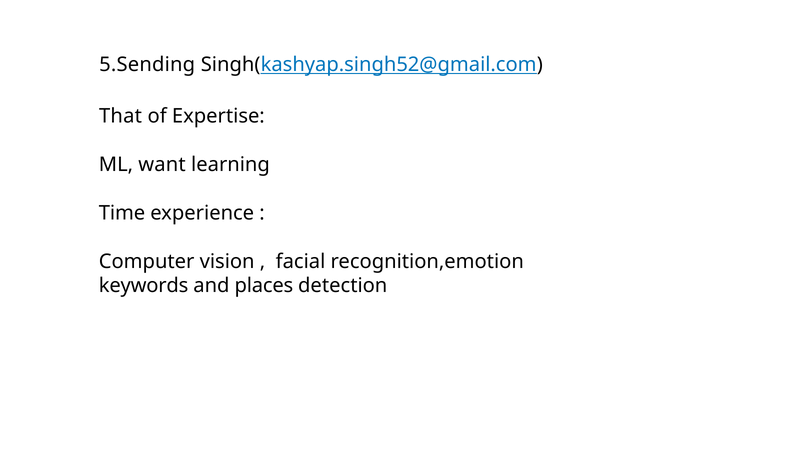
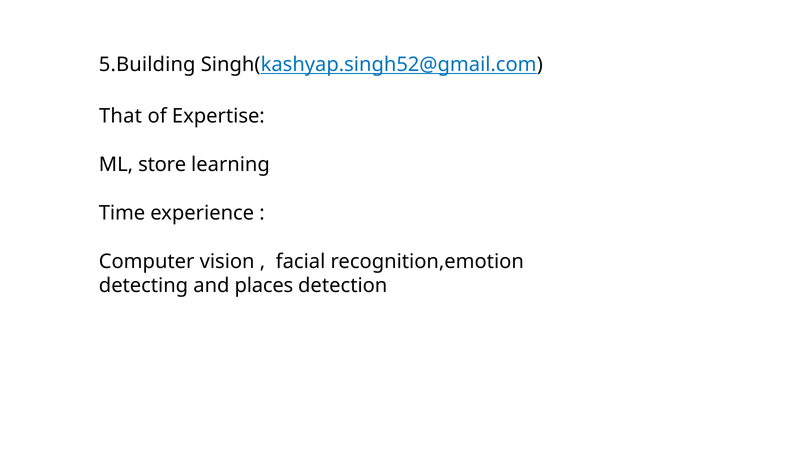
5.Sending: 5.Sending -> 5.Building (147, 65)
want: want -> store (162, 165)
keywords: keywords -> detecting (144, 286)
